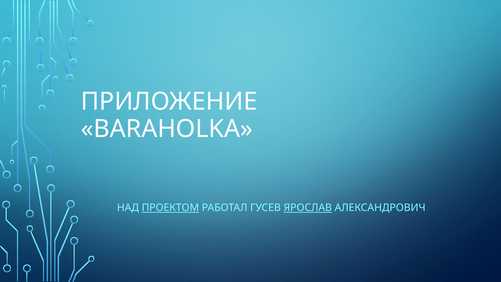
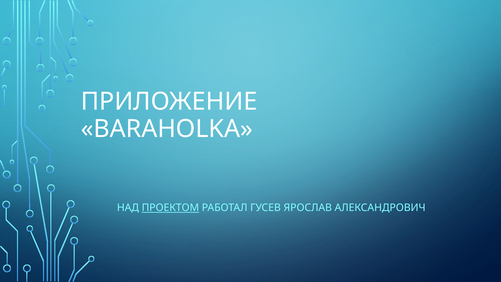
ЯРОСЛАВ underline: present -> none (308, 208)
